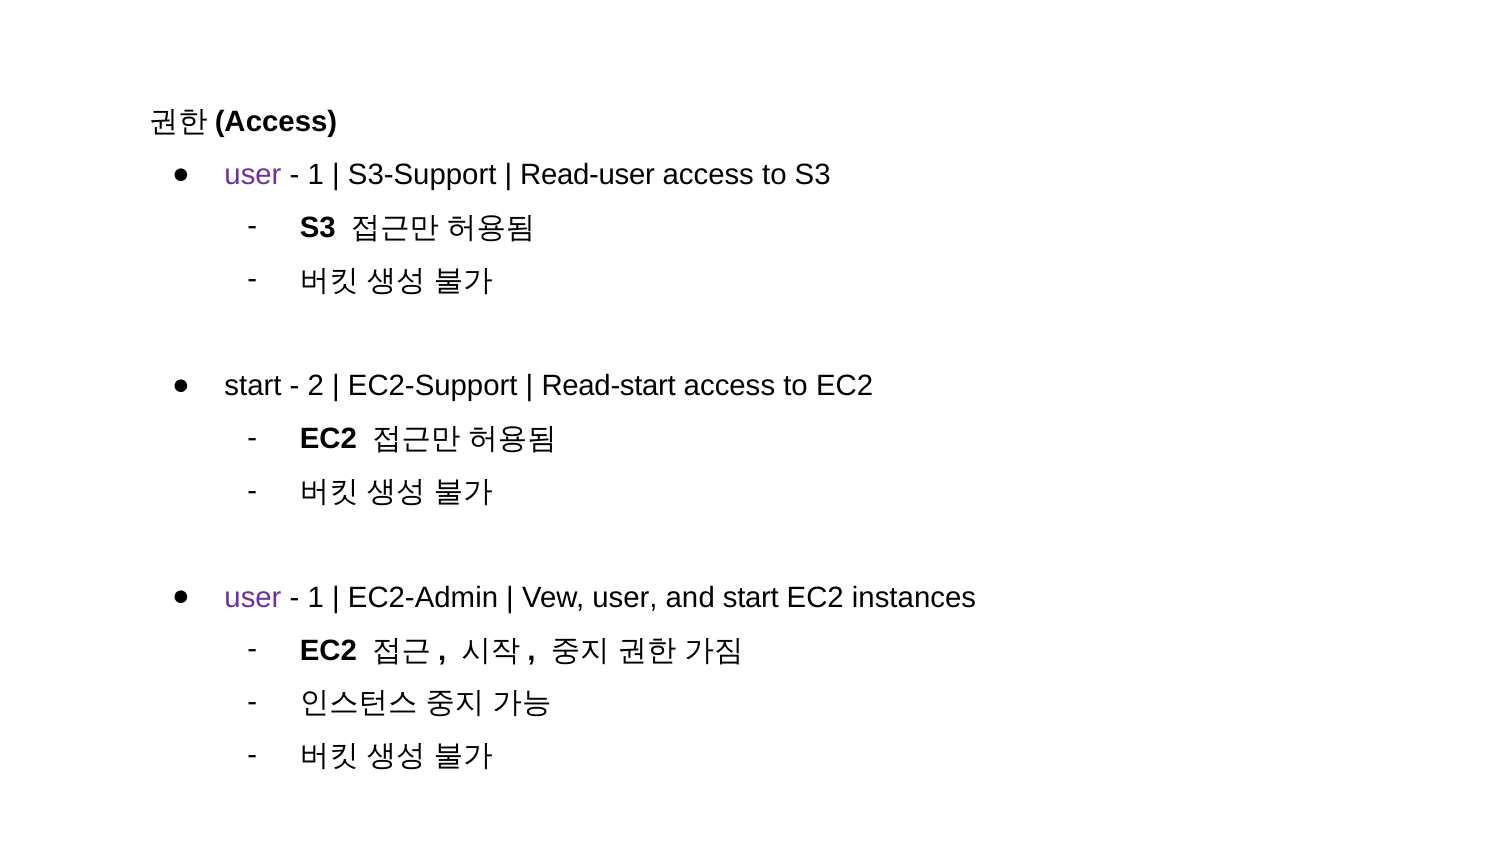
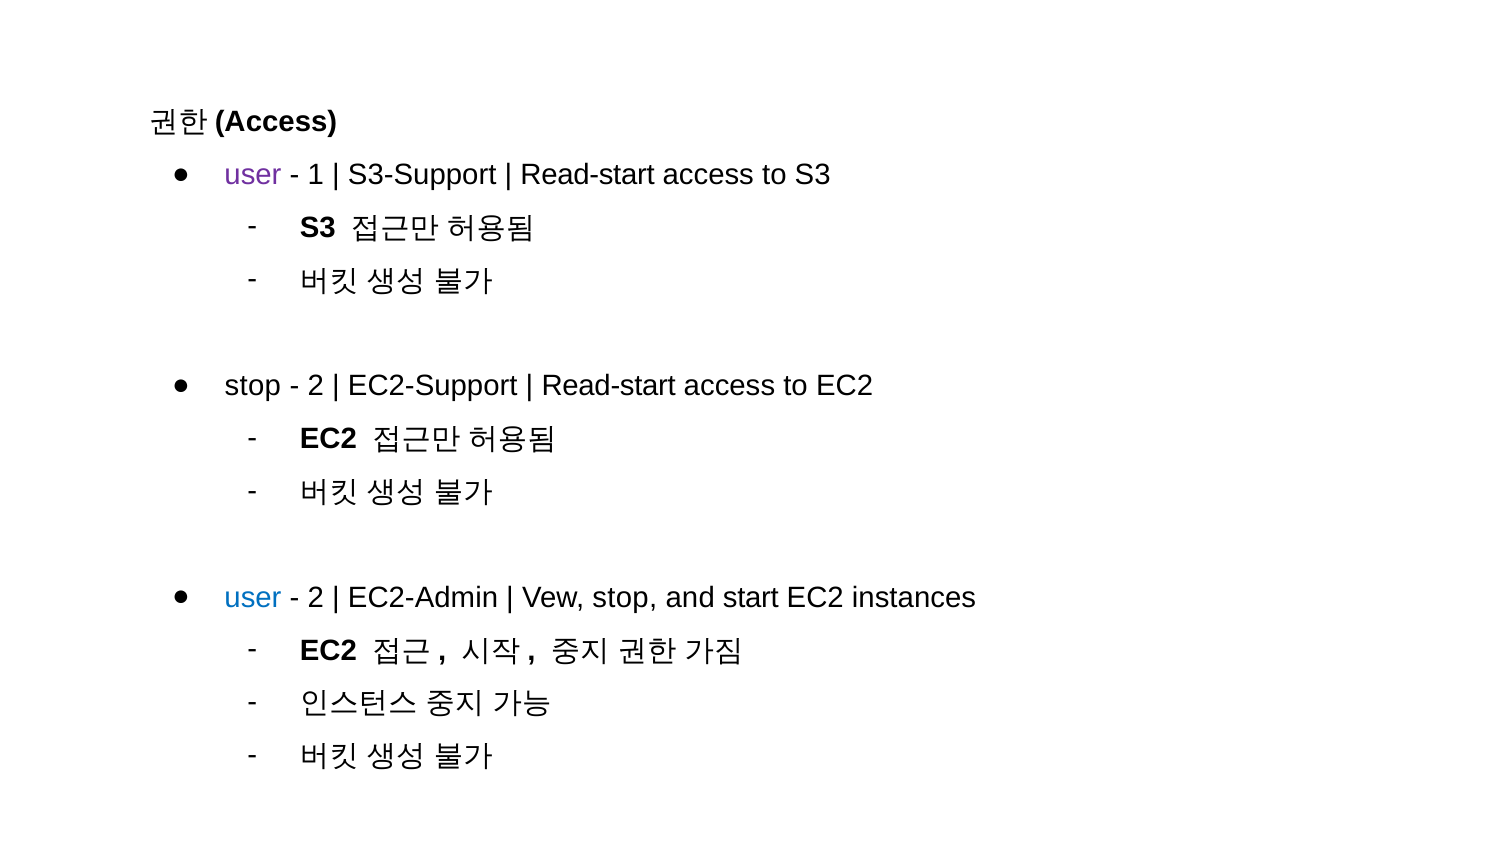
Read-user: Read-user -> Read-start (588, 175)
start: start -> stop (253, 386)
user colour: purple -> blue (253, 597)
1: 1 -> 2 (316, 597)
Vew user: user -> stop (625, 597)
